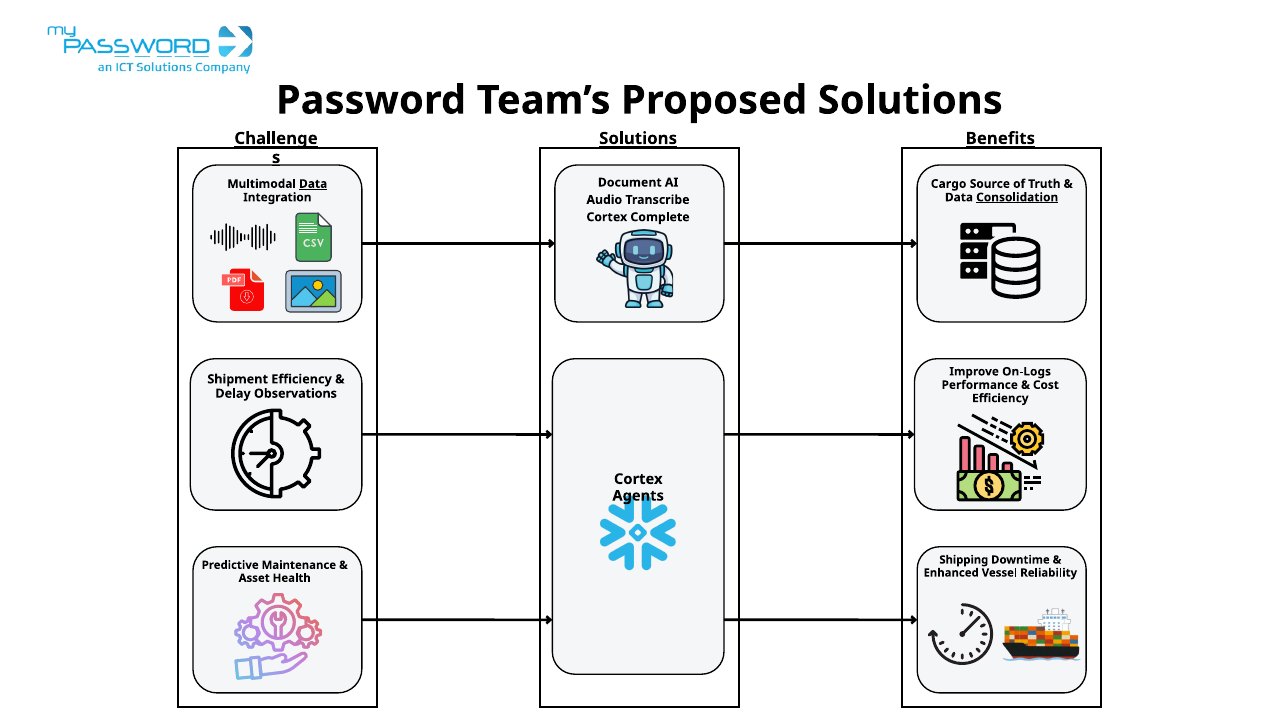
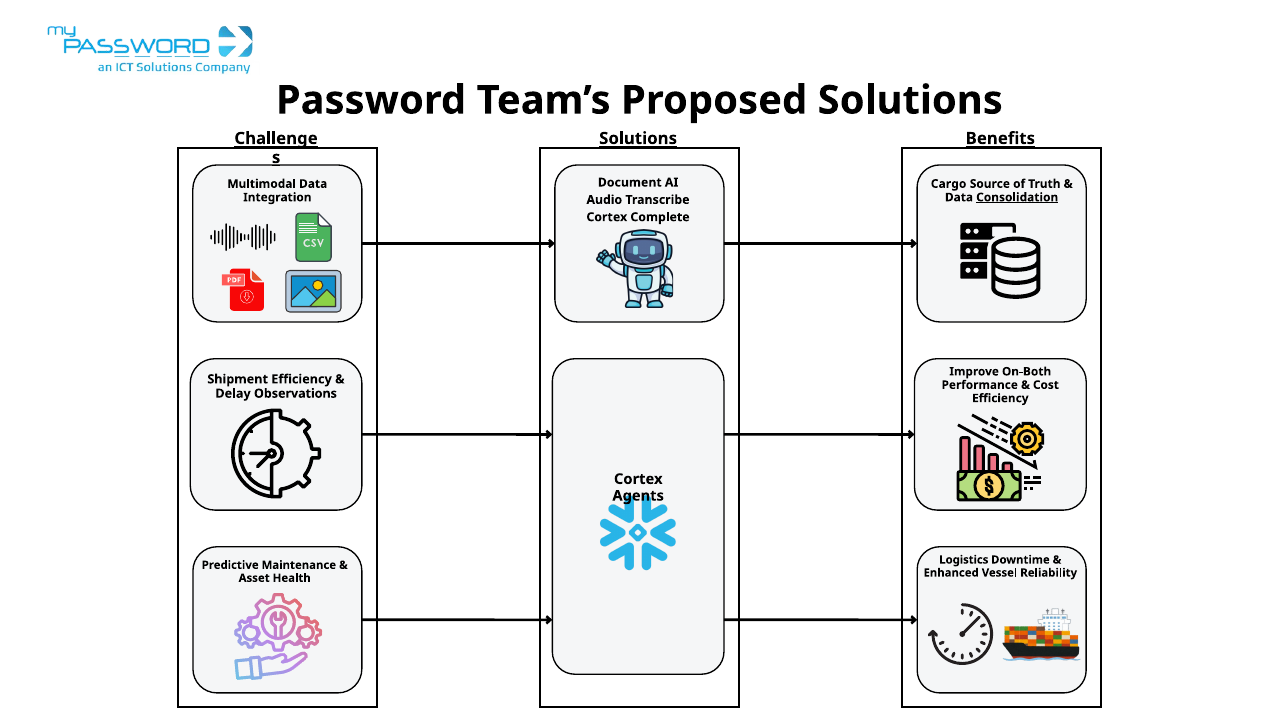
Data underline: present -> none (313, 184)
On-Logs: On-Logs -> On-Both (1027, 371)
Shipping: Shipping -> Logistics (964, 559)
